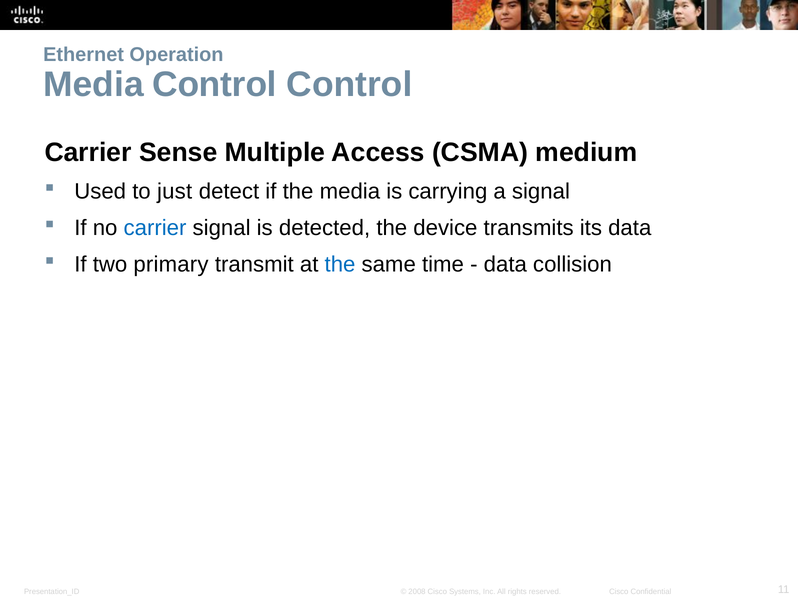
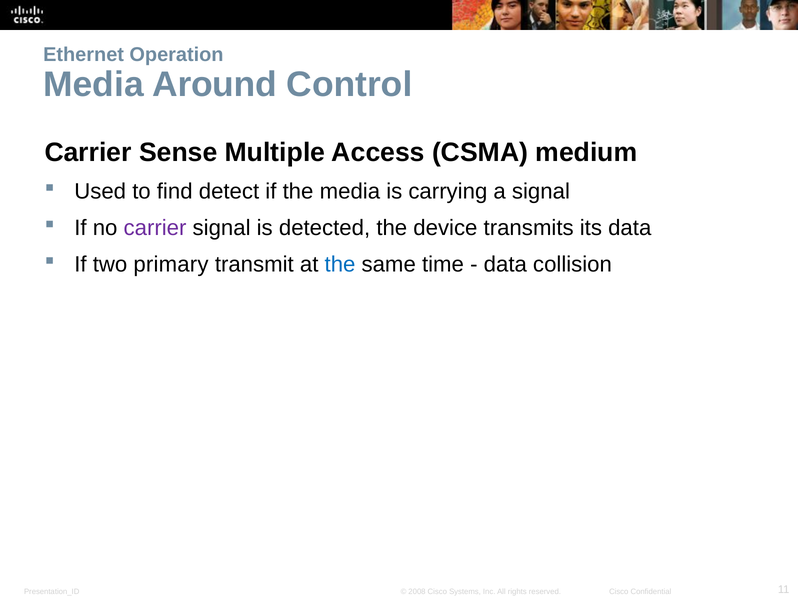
Media Control: Control -> Around (214, 85)
just: just -> find (175, 191)
carrier colour: blue -> purple (155, 228)
